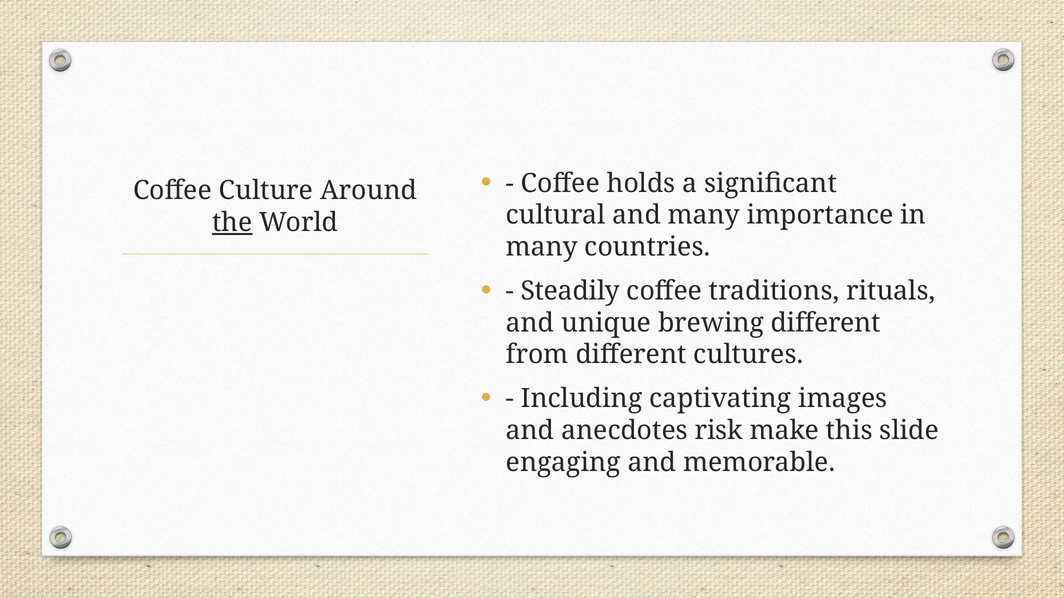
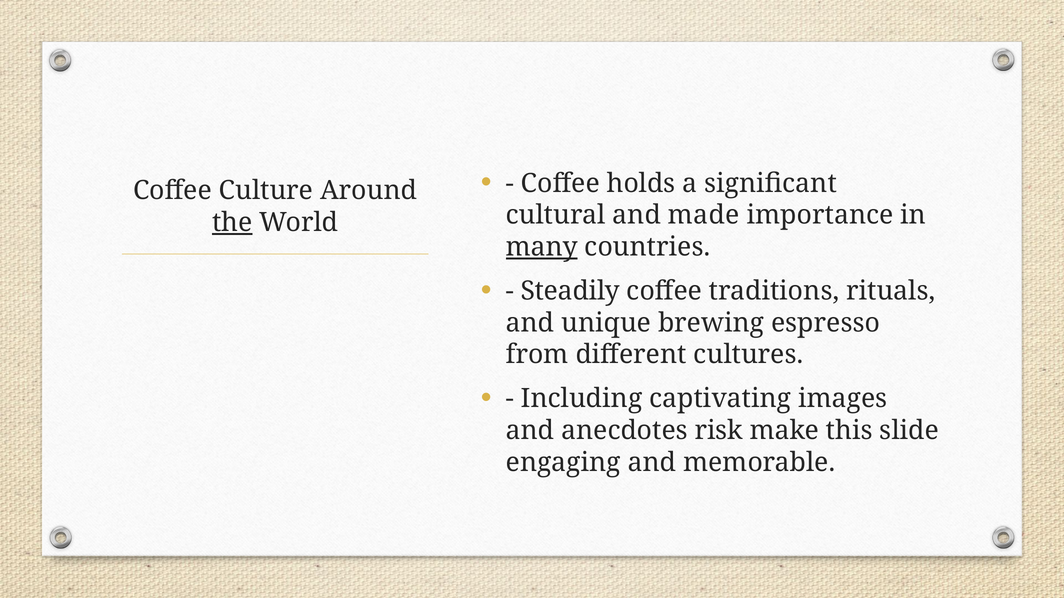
and many: many -> made (704, 215)
many underline: none -> present (542, 247)
brewing different: different -> espresso (826, 323)
